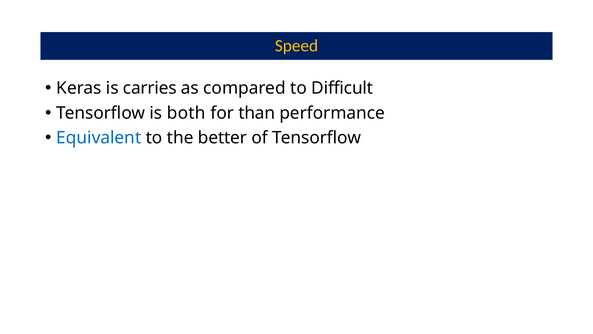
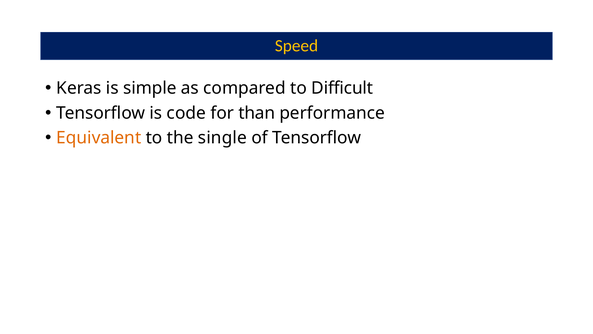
carries: carries -> simple (150, 88)
both: both -> code (186, 113)
Equivalent colour: blue -> orange (99, 138)
better: better -> single (222, 138)
